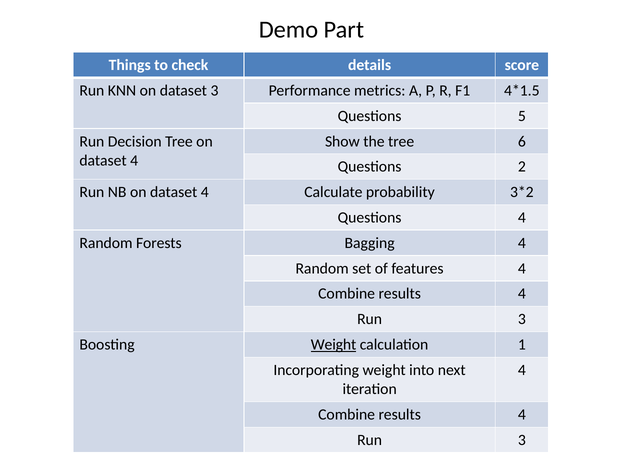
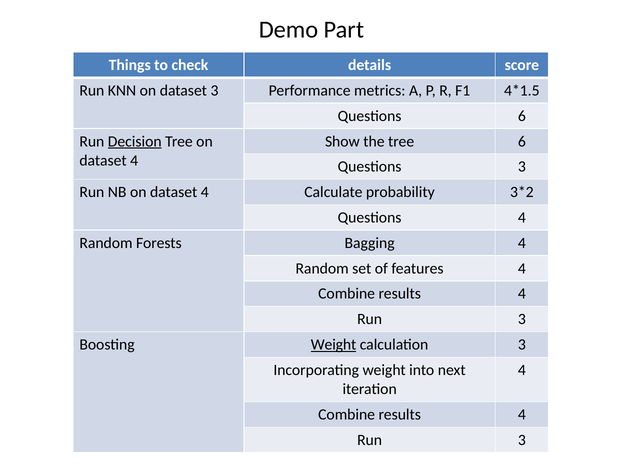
Questions 5: 5 -> 6 (522, 116)
Decision underline: none -> present (135, 141)
Questions 2: 2 -> 3 (522, 167)
calculation 1: 1 -> 3 (522, 345)
